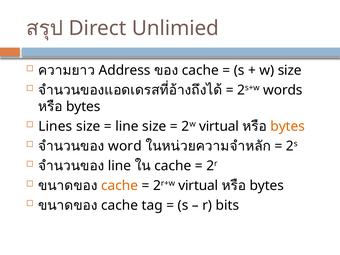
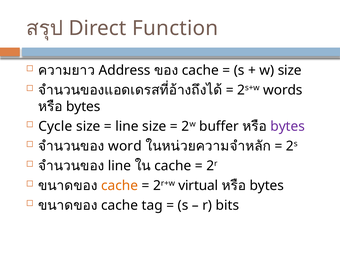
Unlimied: Unlimied -> Function (175, 28)
Lines: Lines -> Cycle (55, 126)
2w virtual: virtual -> buffer (219, 126)
bytes colour: orange -> purple (288, 126)
